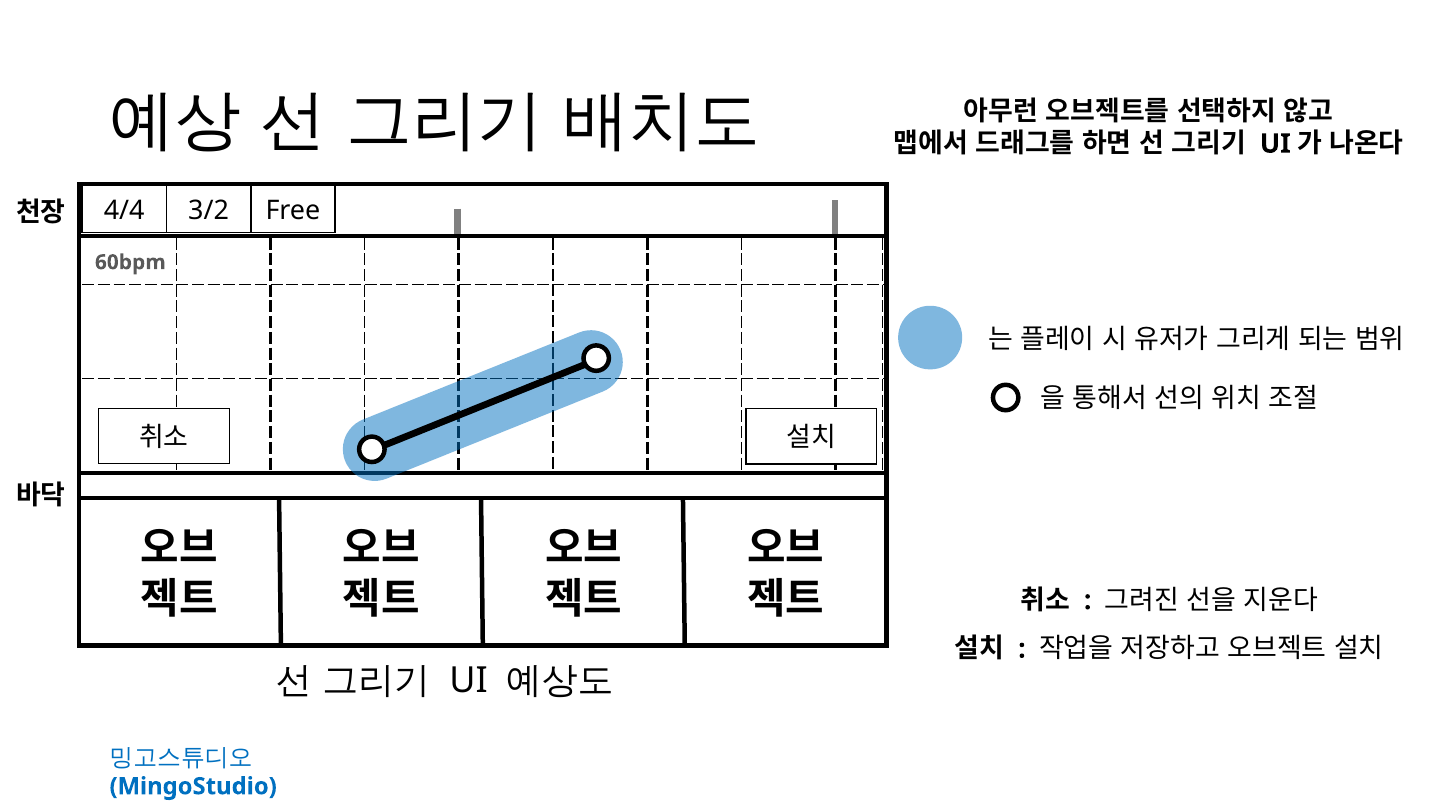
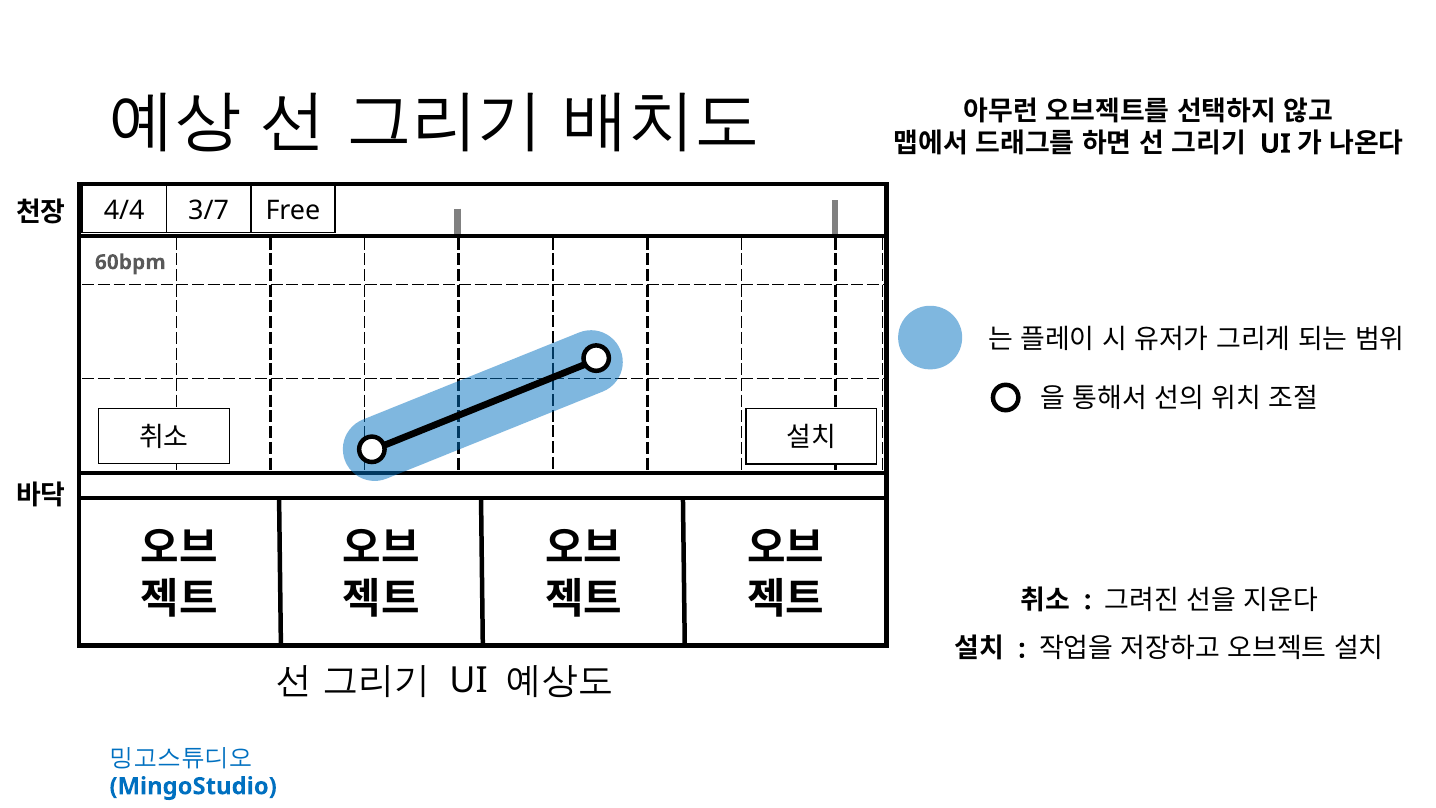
3/2: 3/2 -> 3/7 (209, 211)
